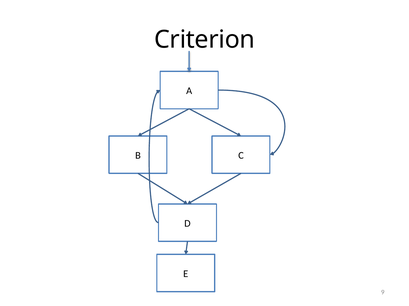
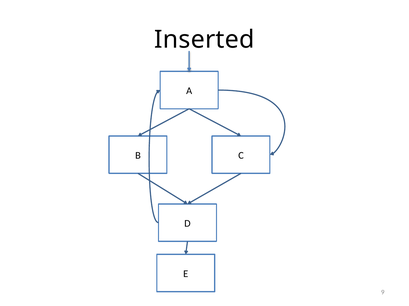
Criterion: Criterion -> Inserted (204, 40)
